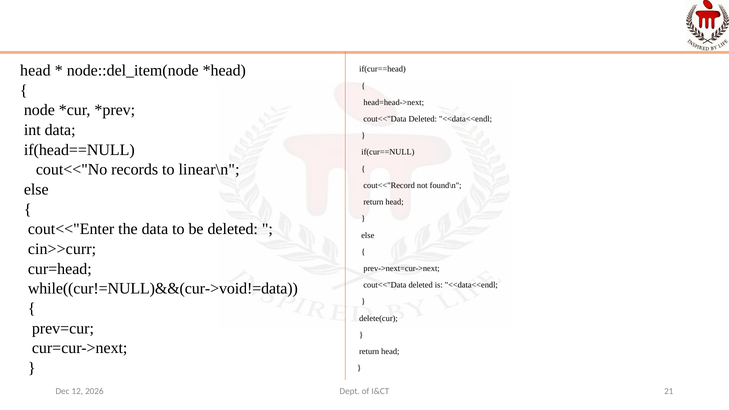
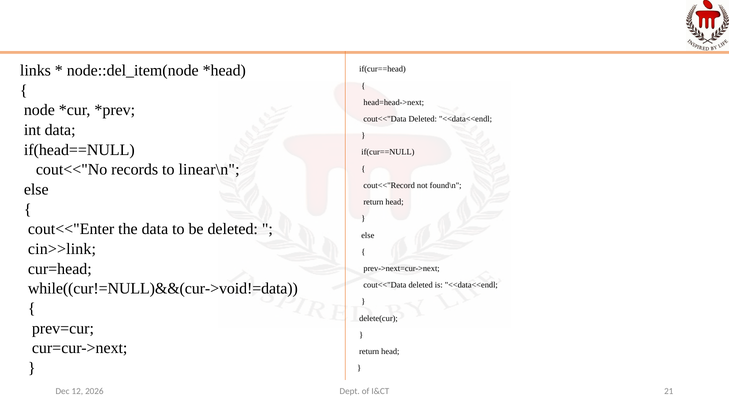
head: head -> links (35, 70)
cin>>curr: cin>>curr -> cin>>link (62, 249)
